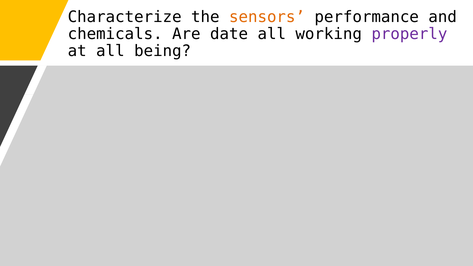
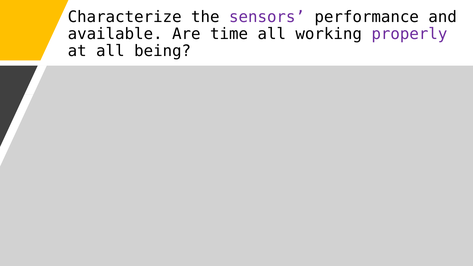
sensors colour: orange -> purple (267, 17)
chemicals: chemicals -> available (115, 34)
date: date -> time (229, 34)
